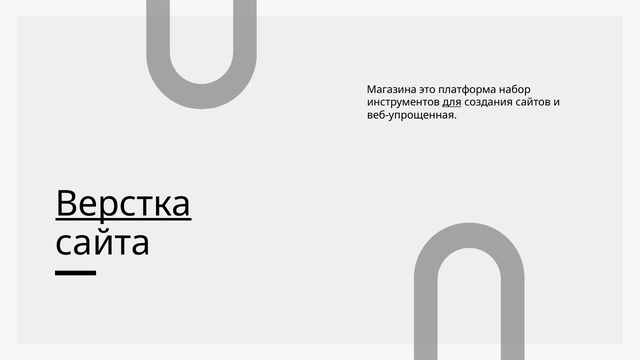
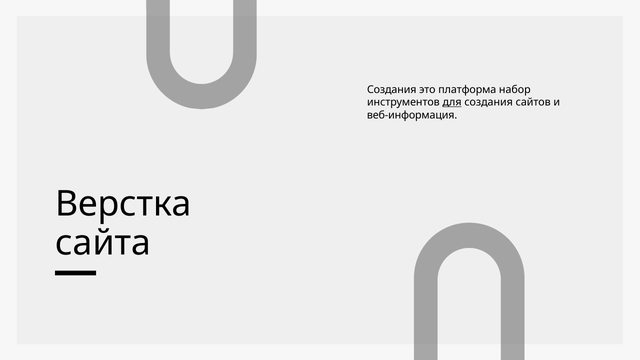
Магазина: Магазина -> Создания (392, 90)
веб-упрощенная: веб-упрощенная -> веб-информация (412, 115)
Верстка underline: present -> none (124, 204)
